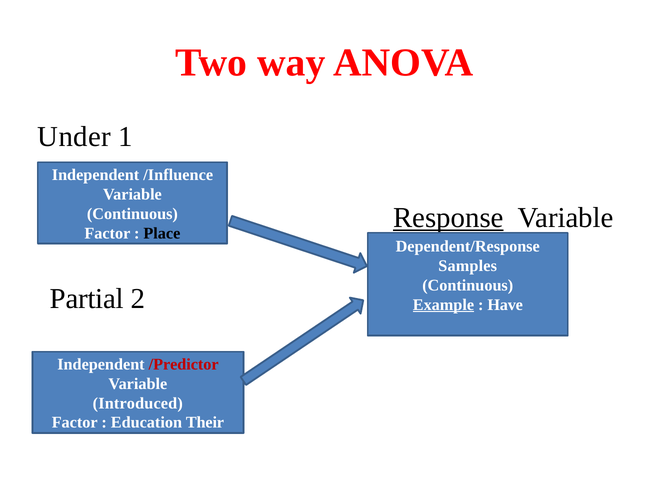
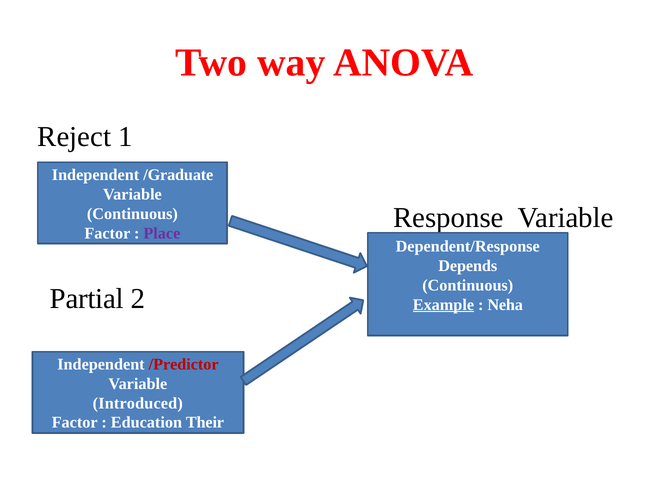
Under: Under -> Reject (74, 137)
/Influence: /Influence -> /Graduate (178, 175)
Response underline: present -> none (448, 218)
Place colour: black -> purple (162, 233)
Samples: Samples -> Depends (468, 266)
Have: Have -> Neha (505, 305)
